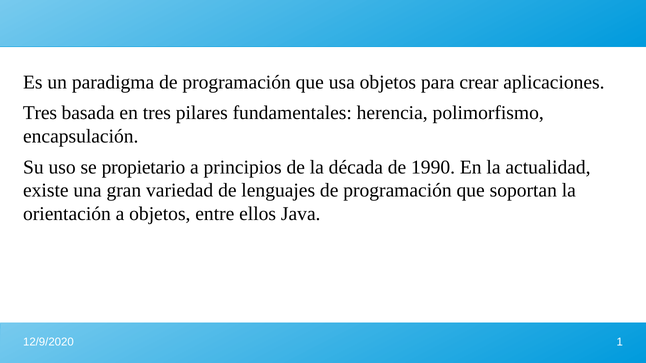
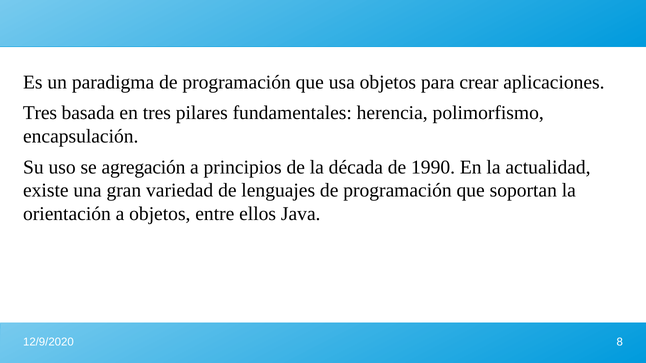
propietario: propietario -> agregación (144, 167)
1: 1 -> 8 (620, 342)
